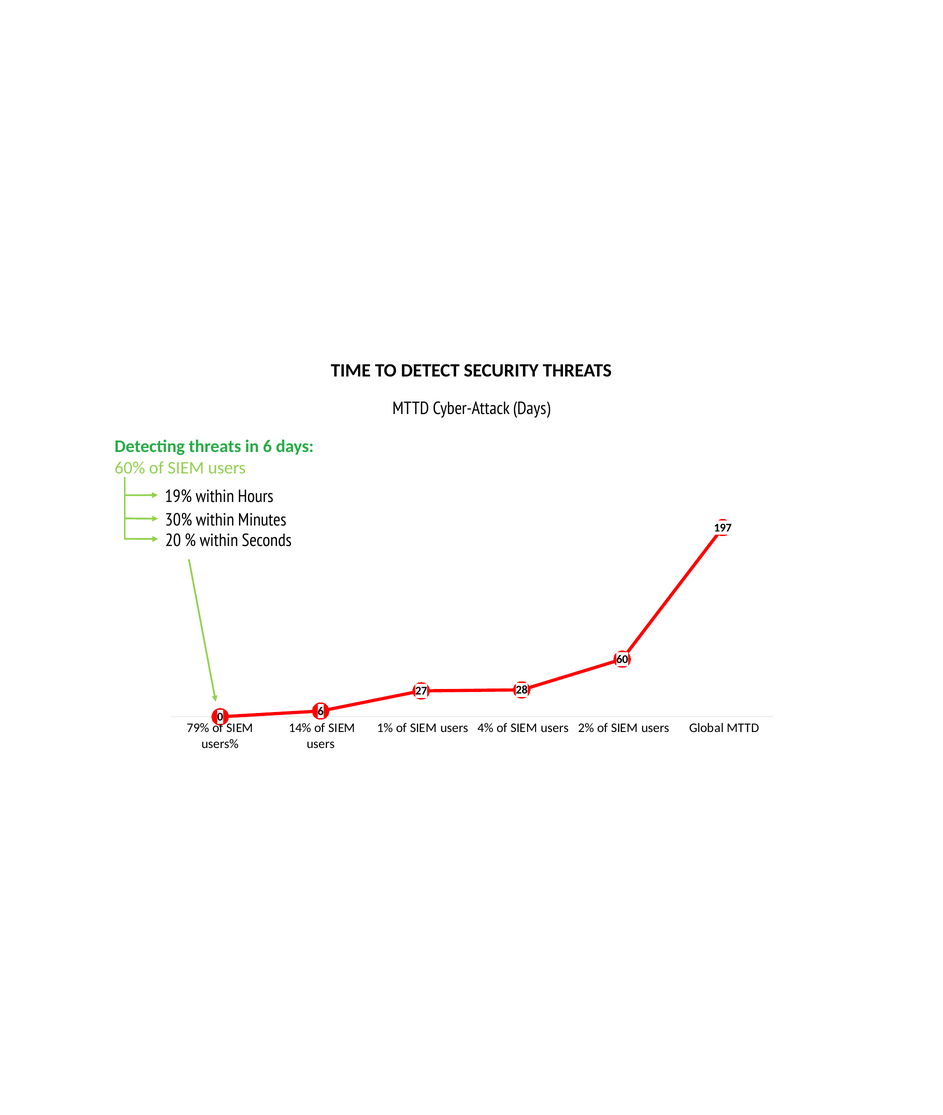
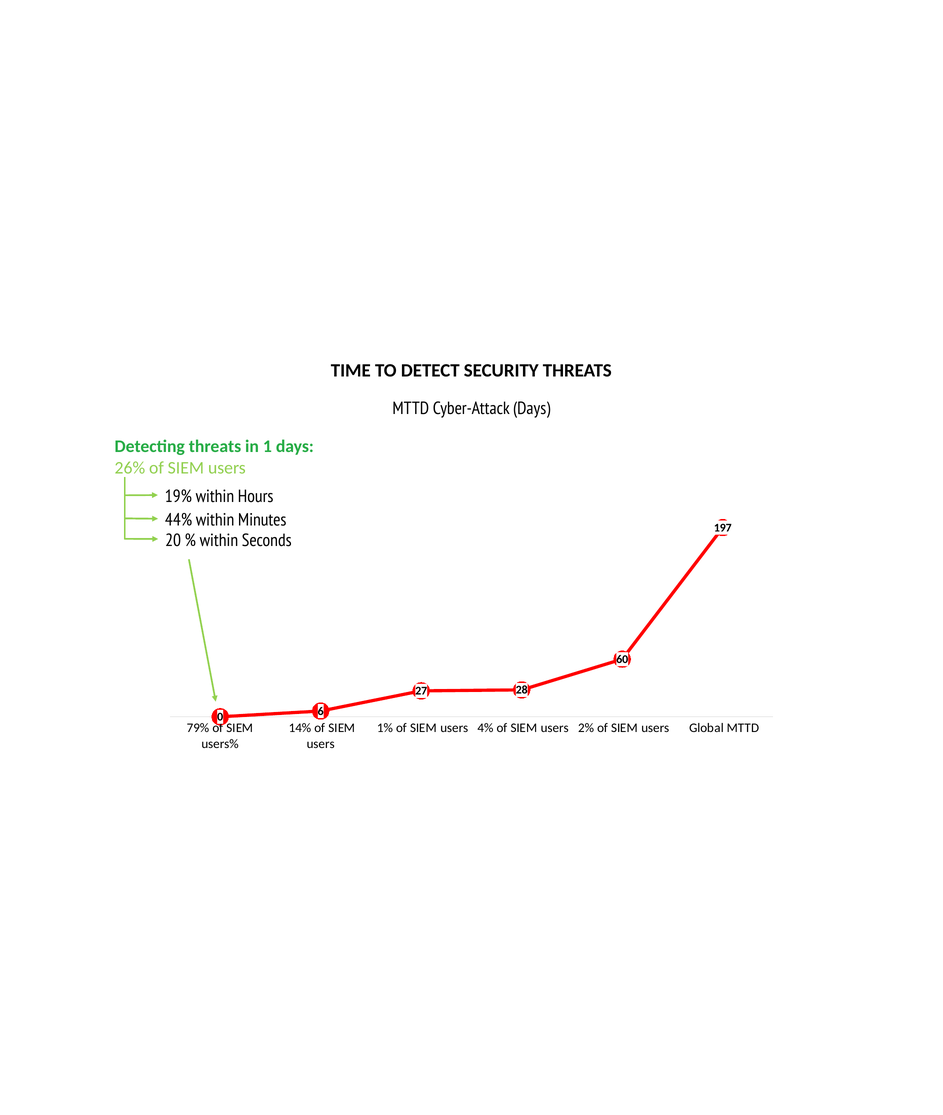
in 6: 6 -> 1 (267, 447)
60%: 60% -> 26% (130, 468)
30%: 30% -> 44% (179, 520)
